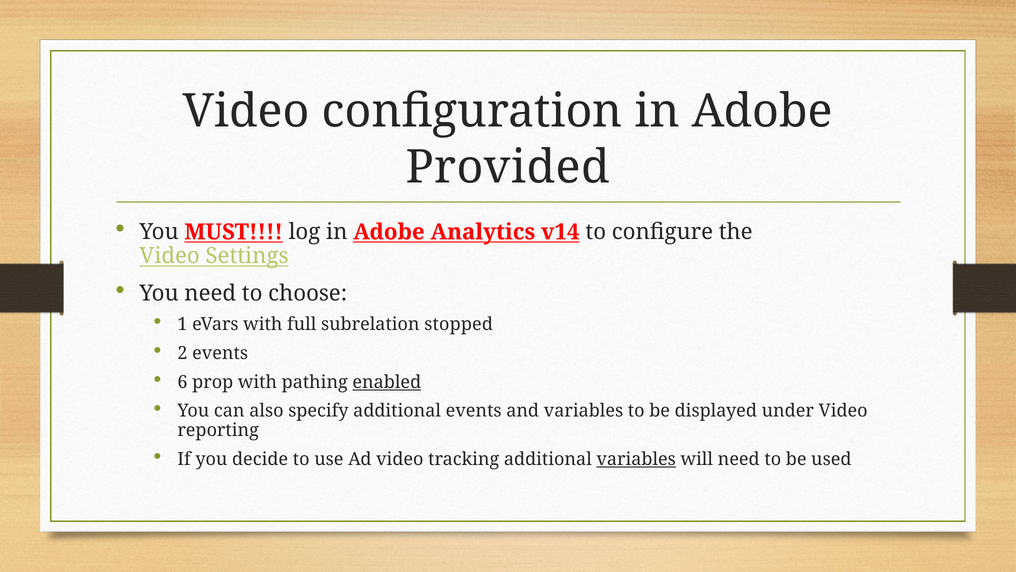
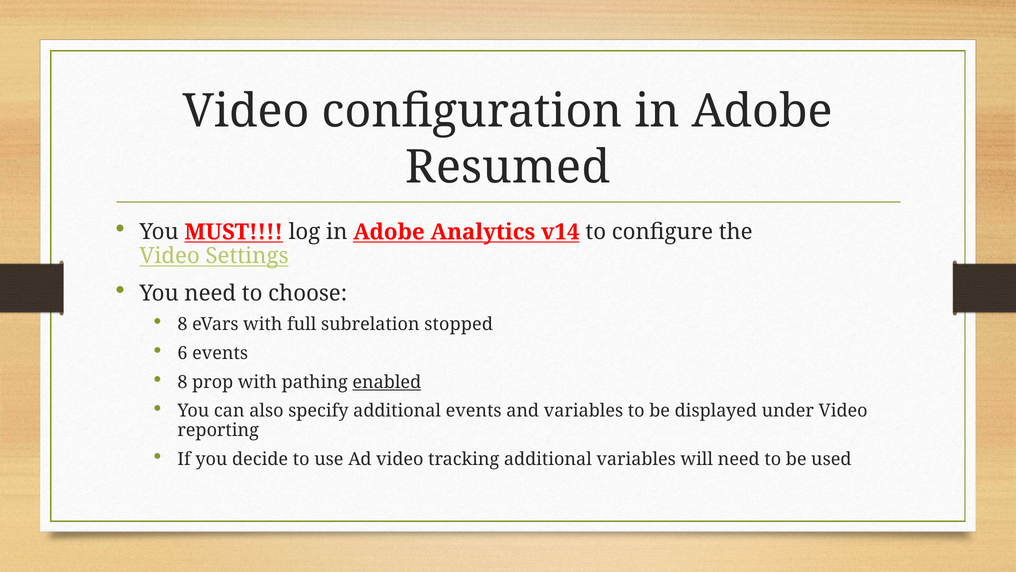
Provided: Provided -> Resumed (508, 167)
1: 1 -> 8 (183, 324)
2: 2 -> 6 (183, 353)
6: 6 -> 8 (183, 382)
variables underline: present -> none (636, 459)
